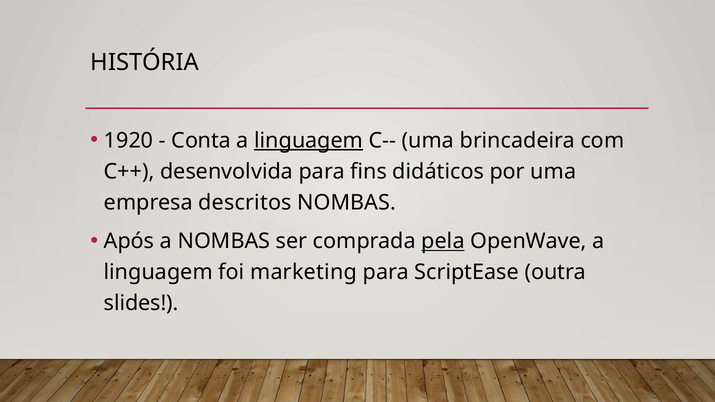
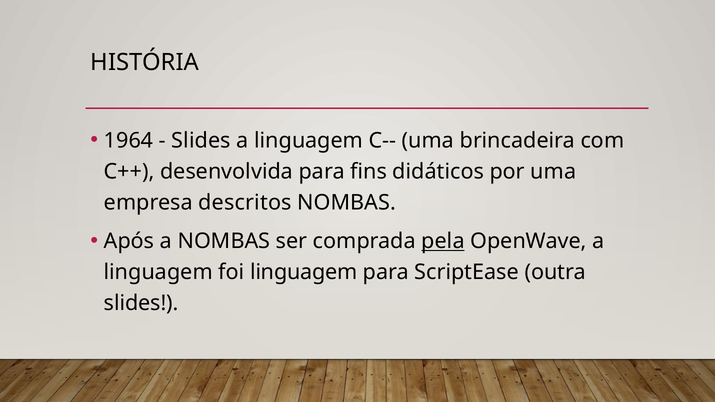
1920: 1920 -> 1964 (129, 141)
Conta: Conta -> Slides (201, 141)
linguagem underline: present -> none (309, 141)
foi marketing: marketing -> linguagem (304, 272)
